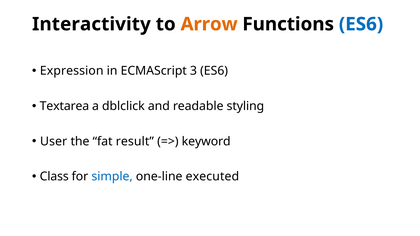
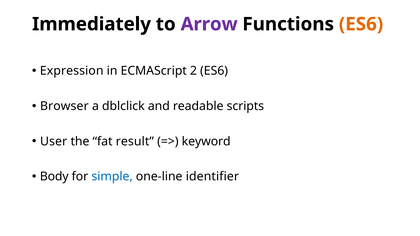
Interactivity: Interactivity -> Immediately (92, 24)
Arrow colour: orange -> purple (209, 24)
ES6 colour: blue -> orange (361, 24)
3: 3 -> 2 (193, 71)
Textarea: Textarea -> Browser (64, 106)
styling: styling -> scripts (245, 106)
Class: Class -> Body (54, 177)
executed: executed -> identifier (212, 177)
